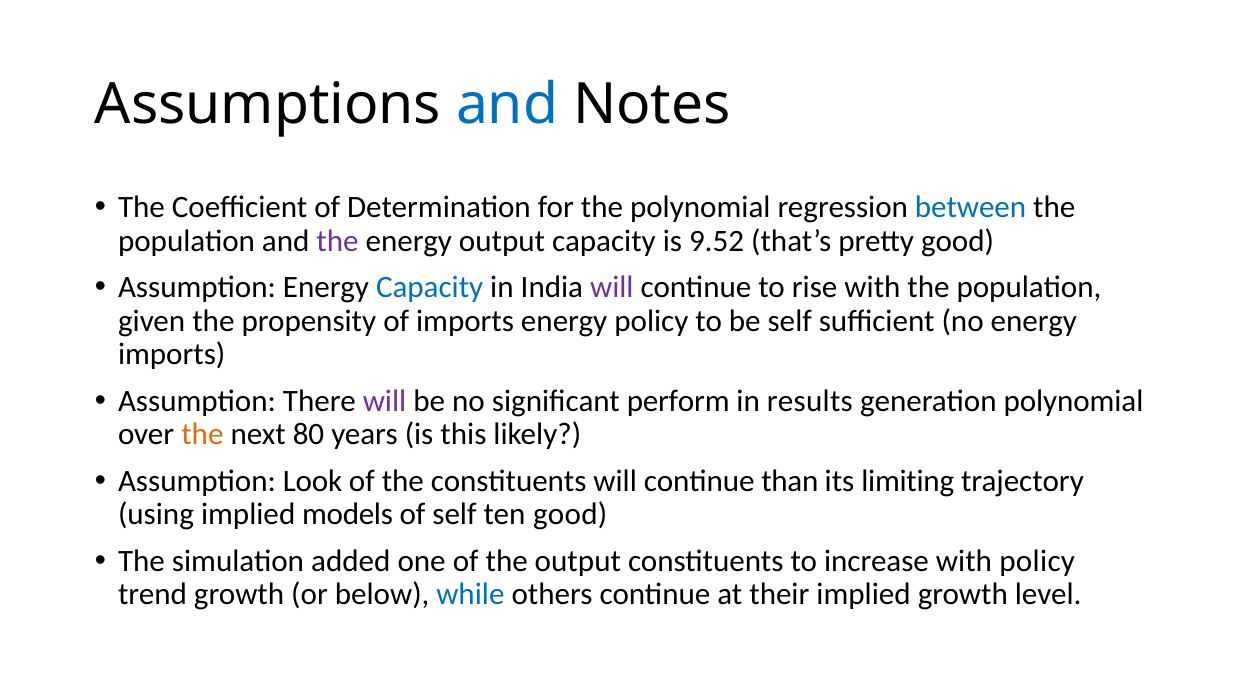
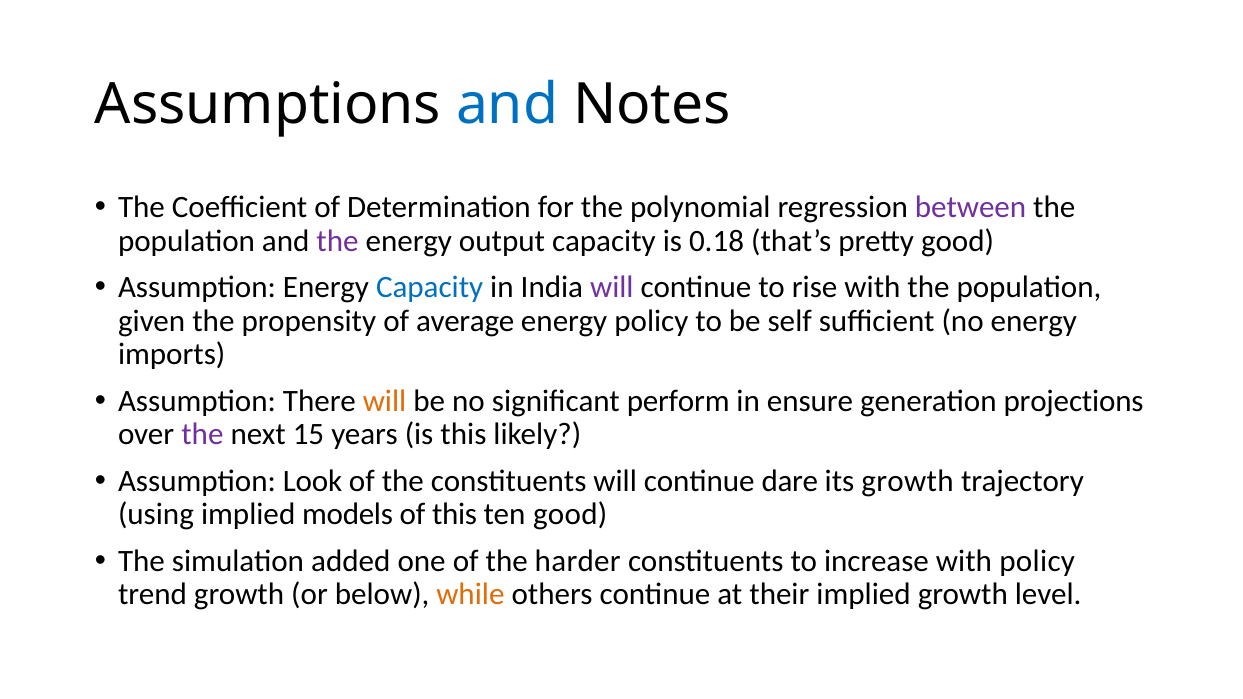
between colour: blue -> purple (971, 207)
9.52: 9.52 -> 0.18 (717, 241)
of imports: imports -> average (465, 321)
will colour: purple -> orange (385, 401)
results: results -> ensure (810, 401)
generation polynomial: polynomial -> projections (1074, 401)
the colour: orange -> purple (202, 435)
80: 80 -> 15 (308, 435)
than: than -> dare (790, 481)
its limiting: limiting -> growth (907, 481)
of self: self -> this (455, 515)
the output: output -> harder (578, 561)
while colour: blue -> orange (470, 595)
